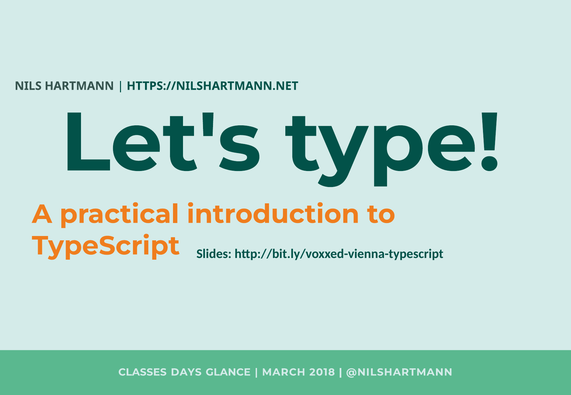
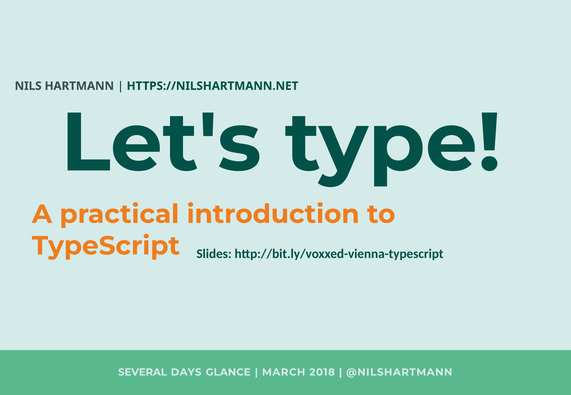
CLASSES: CLASSES -> SEVERAL (143, 372)
